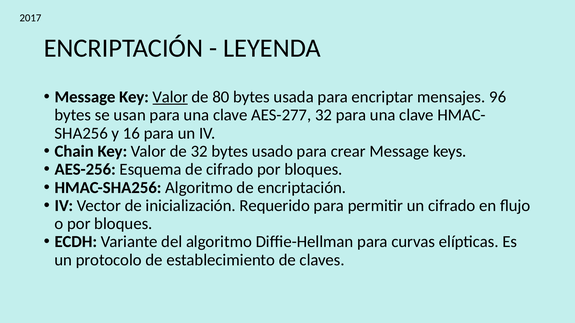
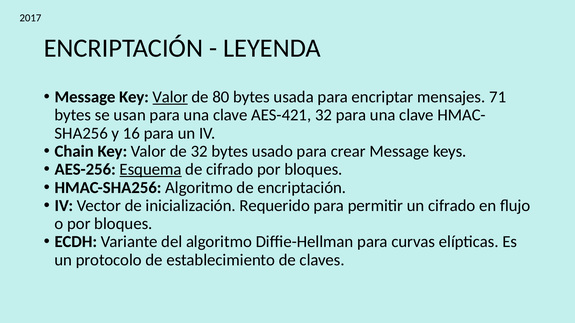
96: 96 -> 71 (498, 97)
AES-277: AES-277 -> AES-421 (281, 115)
Esquema underline: none -> present (151, 170)
